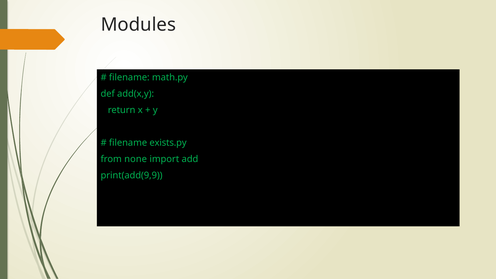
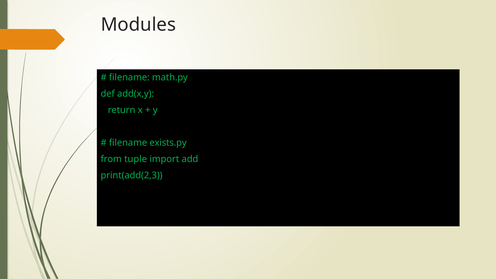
none: none -> tuple (136, 159)
print(add(9,9: print(add(9,9 -> print(add(2,3 (132, 175)
